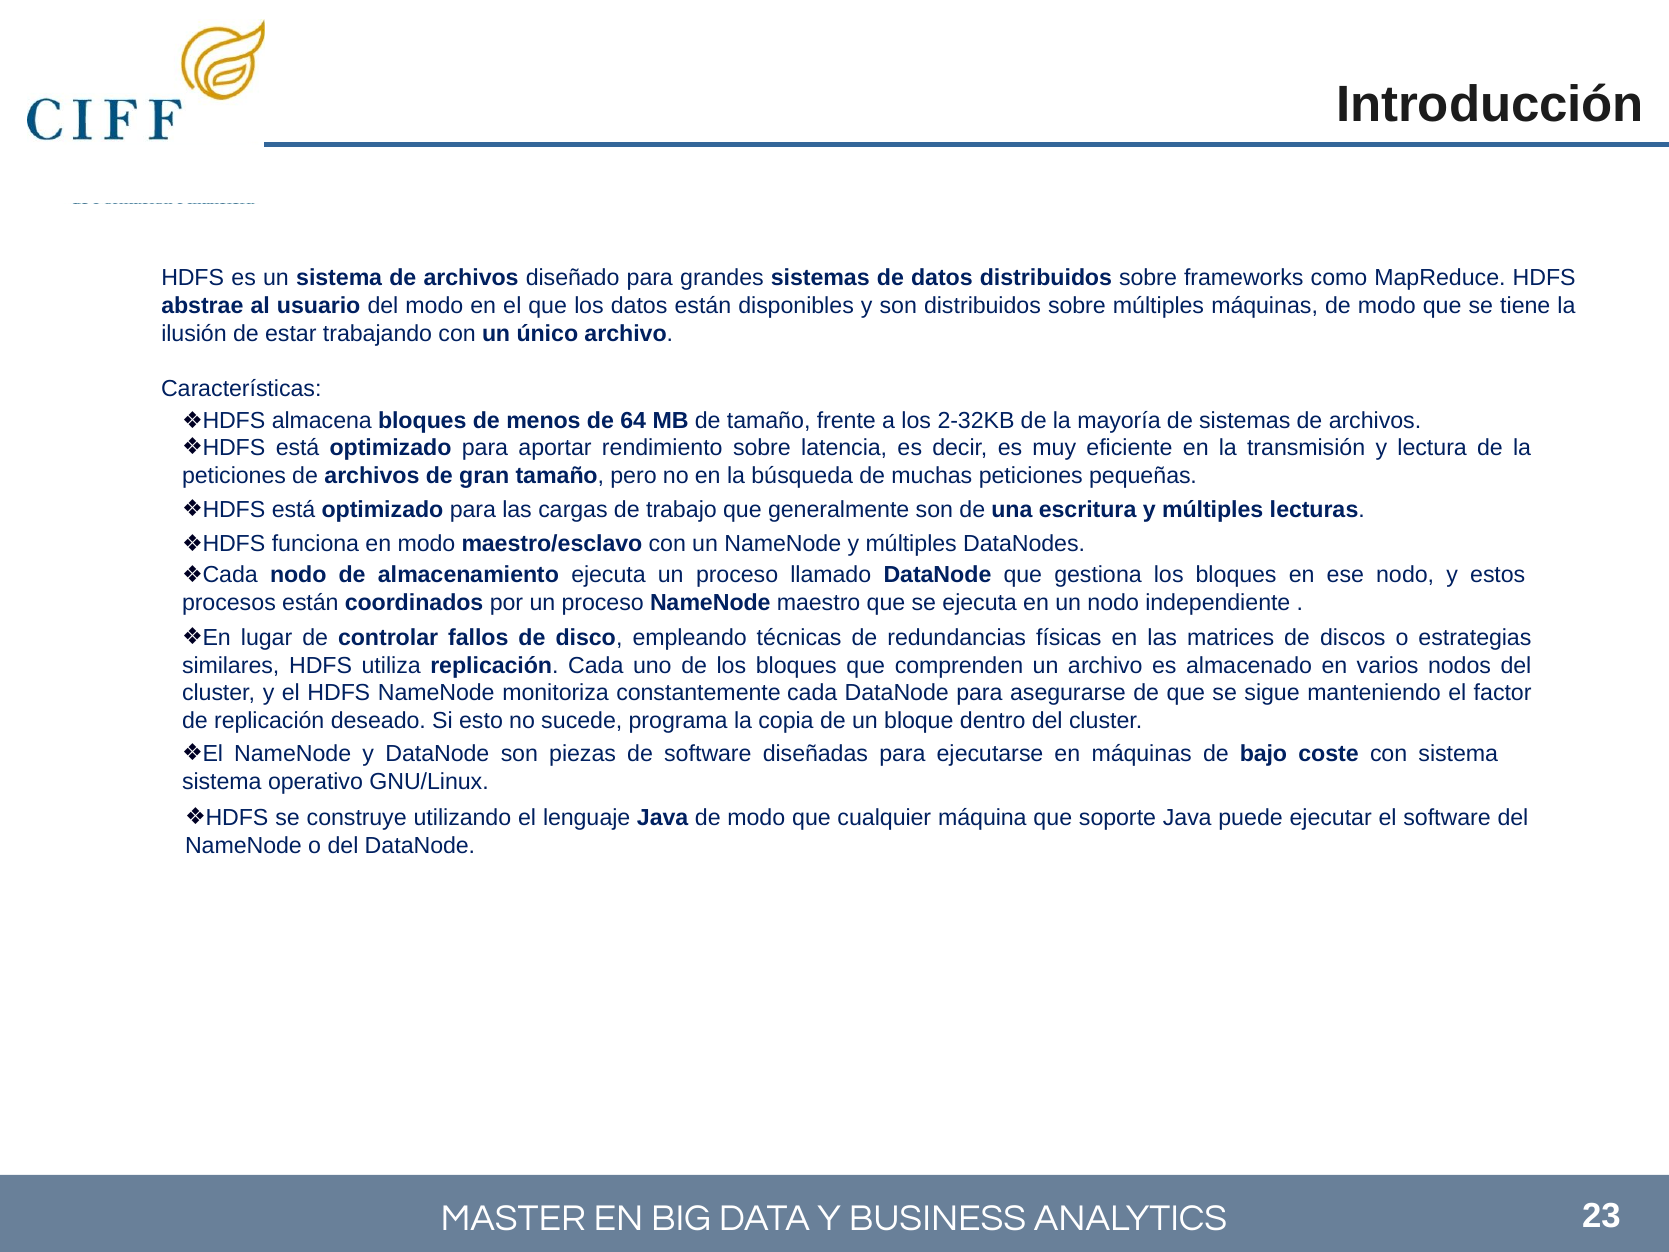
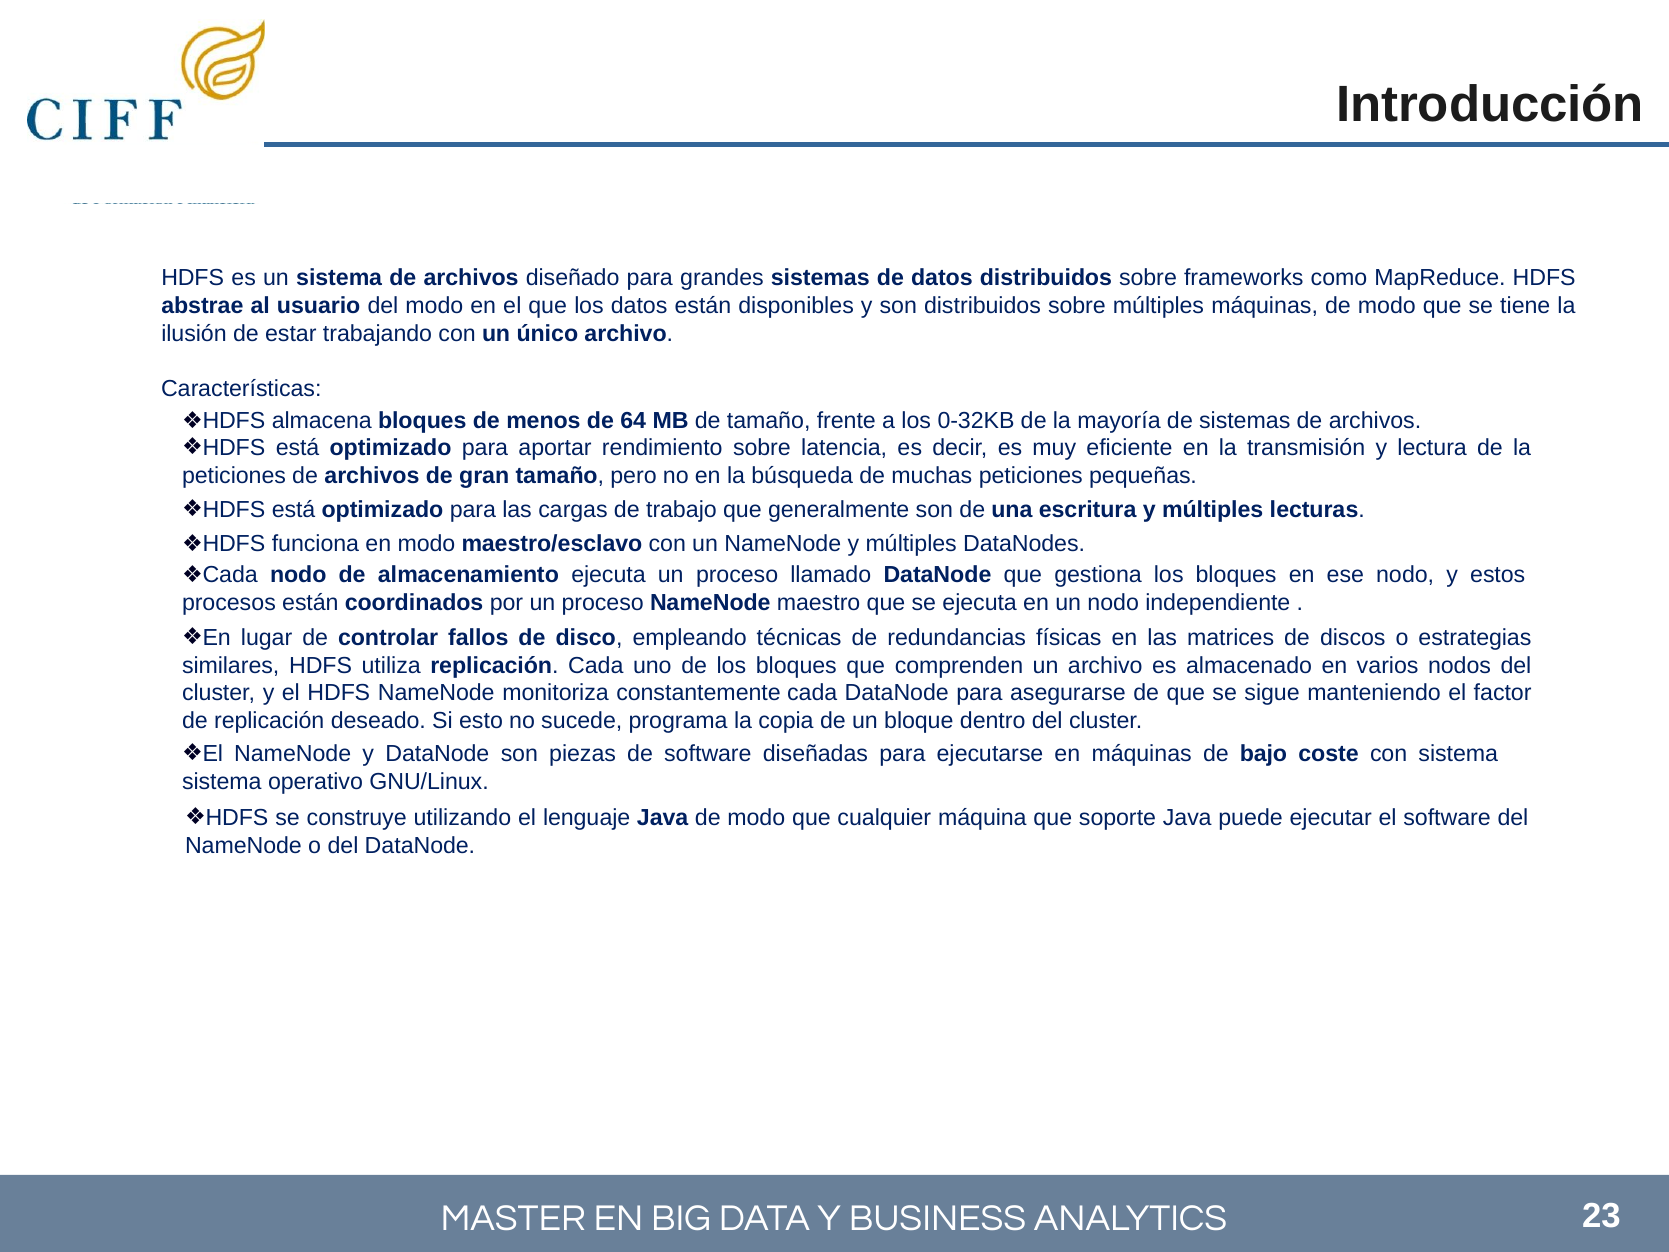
2-32KB: 2-32KB -> 0-32KB (976, 421)
